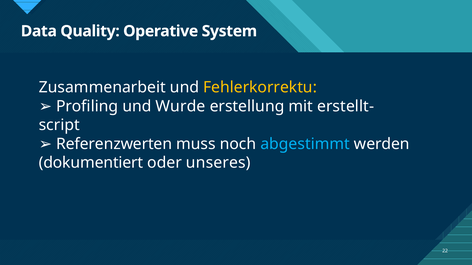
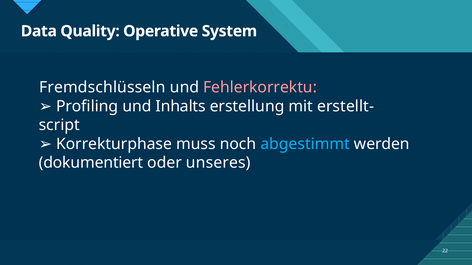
Zusammenarbeit: Zusammenarbeit -> Fremdschlüsseln (102, 87)
Fehlerkorrektu colour: yellow -> pink (260, 87)
Wurde: Wurde -> Inhalts (181, 106)
Referenzwerten: Referenzwerten -> Korrekturphase (114, 144)
